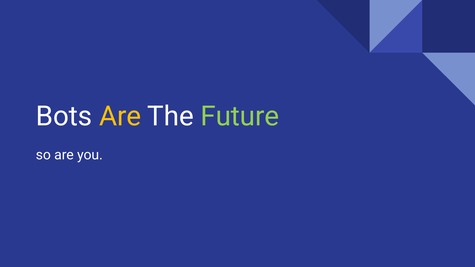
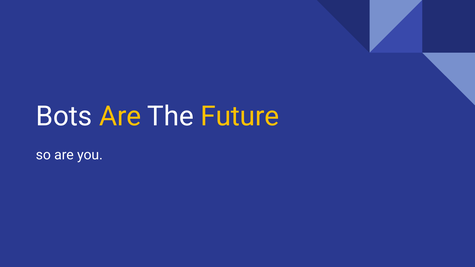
Future colour: light green -> yellow (240, 116)
